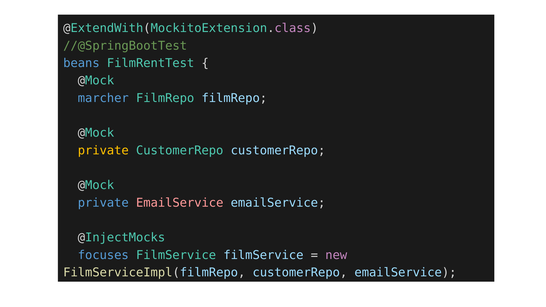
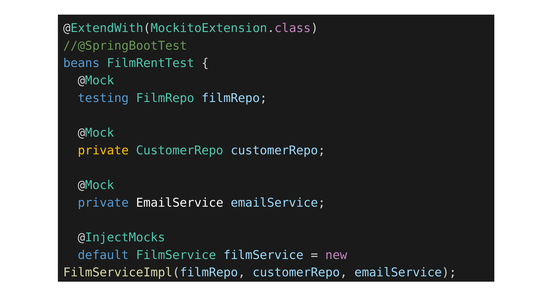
marcher: marcher -> testing (103, 98)
EmailService colour: pink -> white (180, 203)
focuses: focuses -> default (103, 255)
